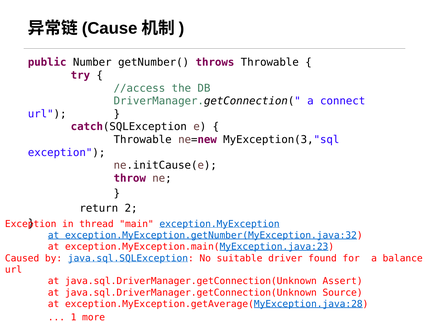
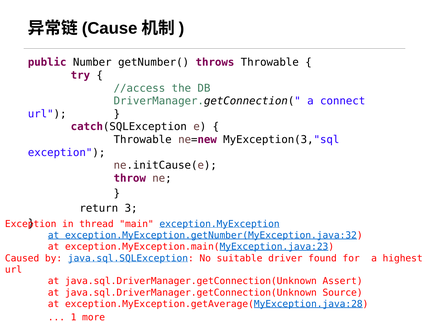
2: 2 -> 3 (131, 208)
balance: balance -> highest (403, 258)
